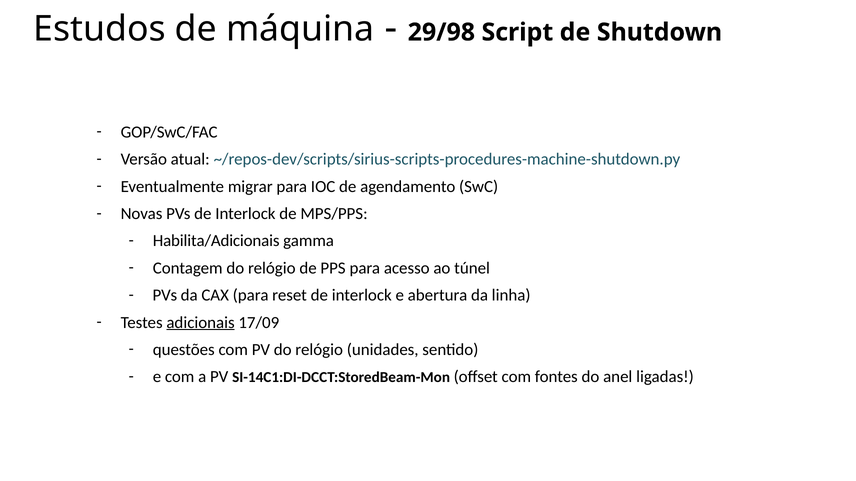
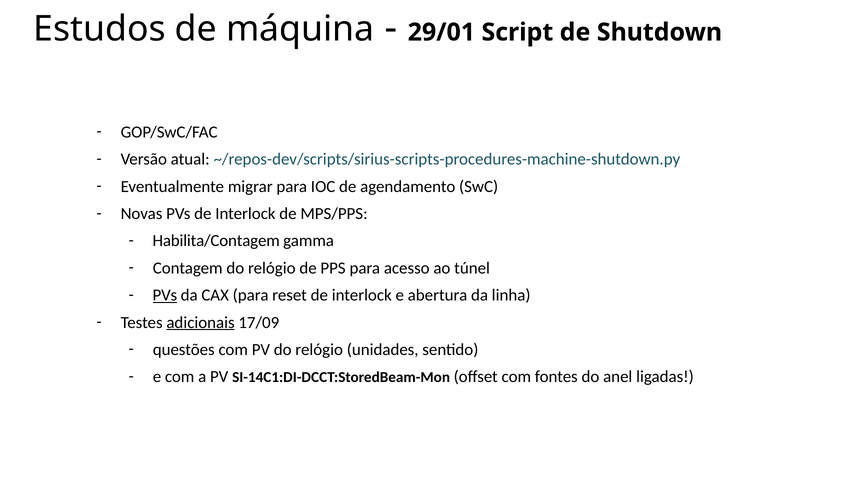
29/98: 29/98 -> 29/01 (441, 32)
Habilita/Adicionais: Habilita/Adicionais -> Habilita/Contagem (216, 241)
PVs underline: none -> present (165, 296)
